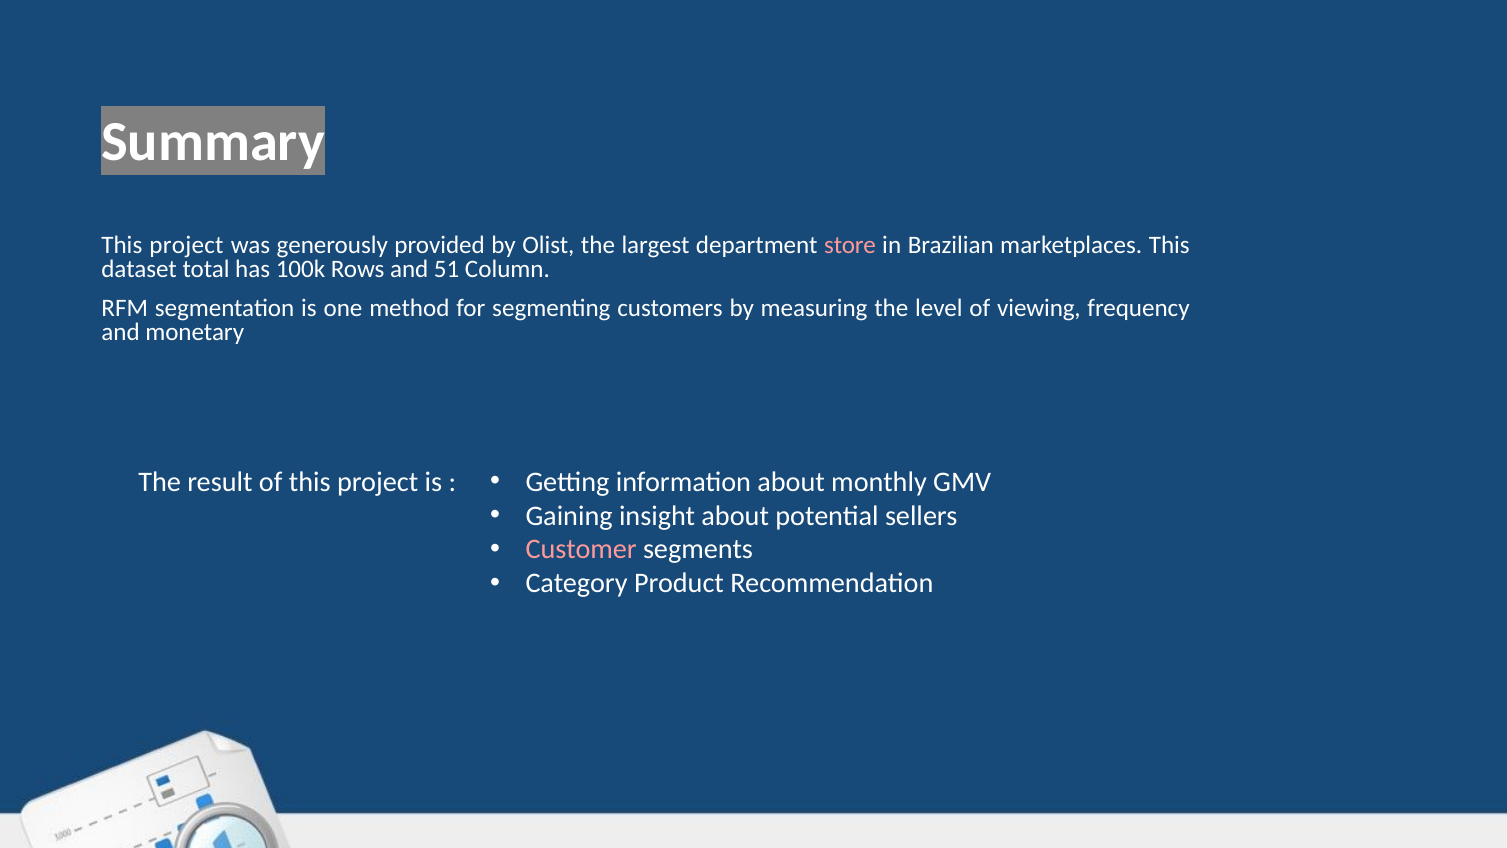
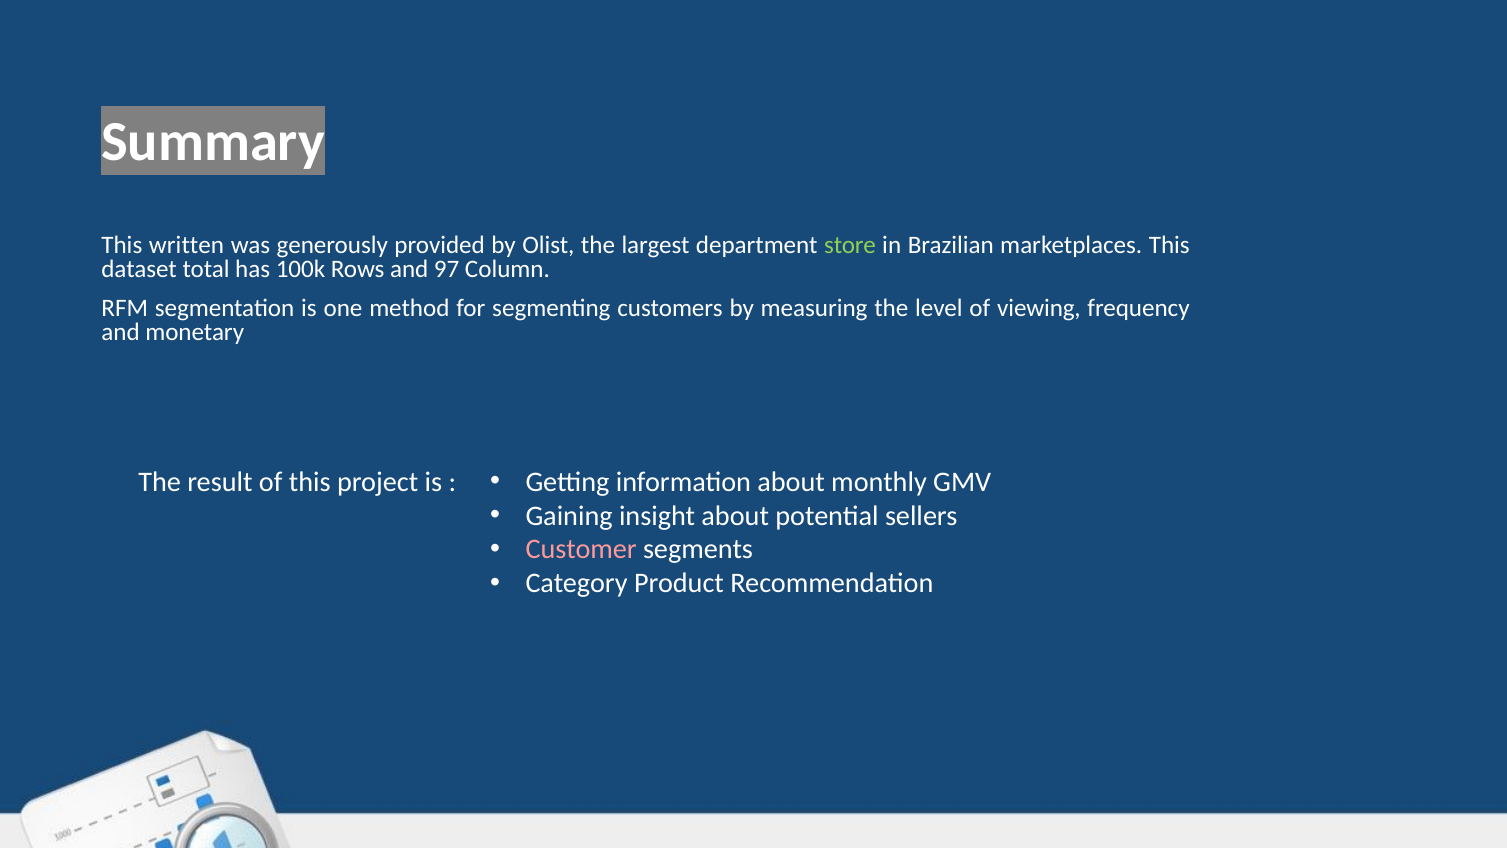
project: project -> written (187, 245)
store colour: pink -> light green (850, 245)
51: 51 -> 97 (447, 269)
